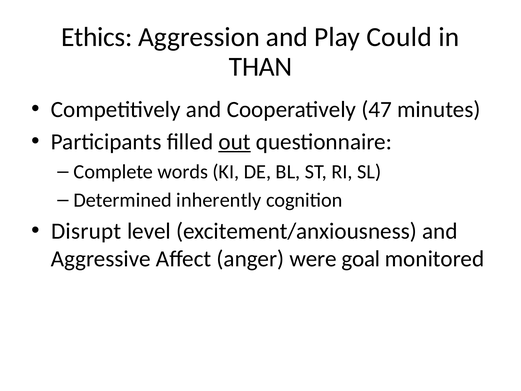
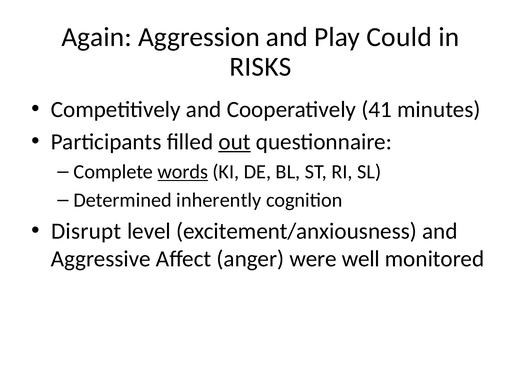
Ethics: Ethics -> Again (97, 37)
THAN: THAN -> RISKS (260, 67)
47: 47 -> 41 (377, 109)
words underline: none -> present (183, 172)
goal: goal -> well (361, 259)
